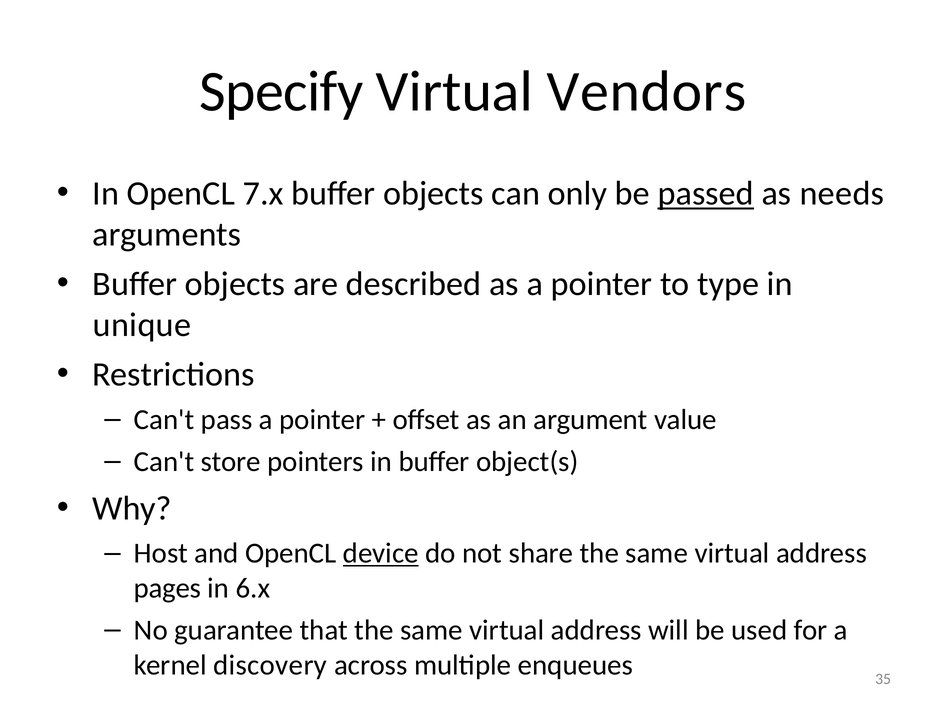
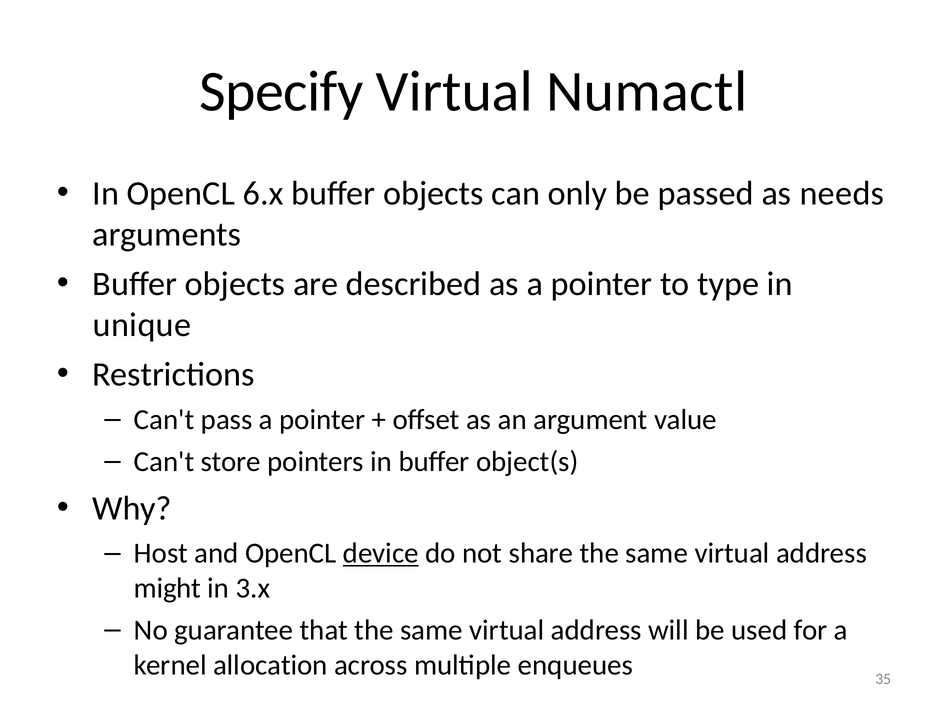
Vendors: Vendors -> Numactl (647, 92)
7.x: 7.x -> 6.x (263, 194)
passed underline: present -> none (706, 194)
pages: pages -> might (167, 588)
6.x: 6.x -> 3.x (253, 588)
discovery: discovery -> allocation (270, 665)
